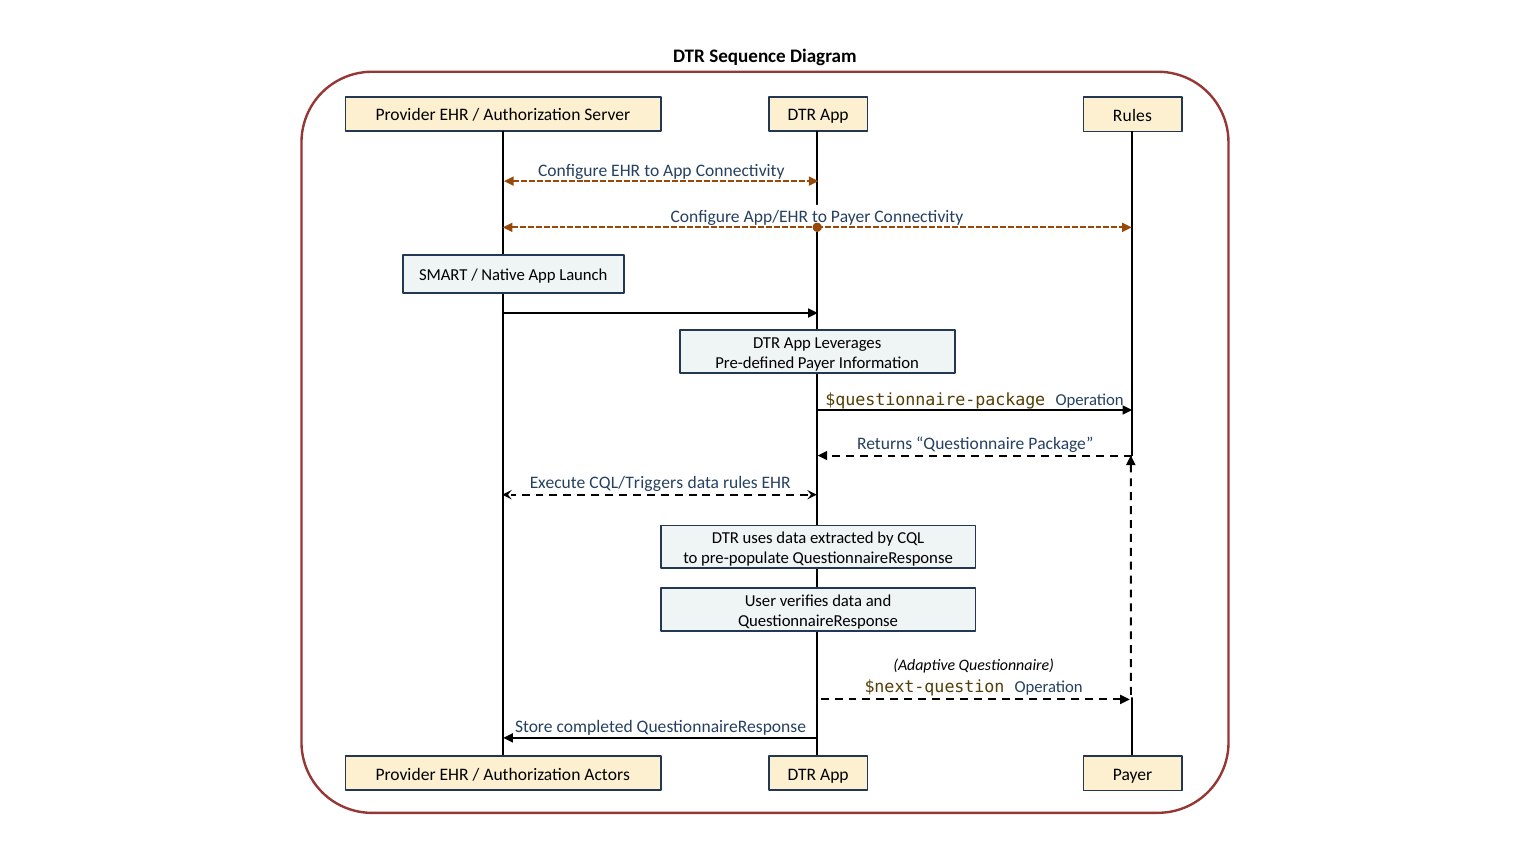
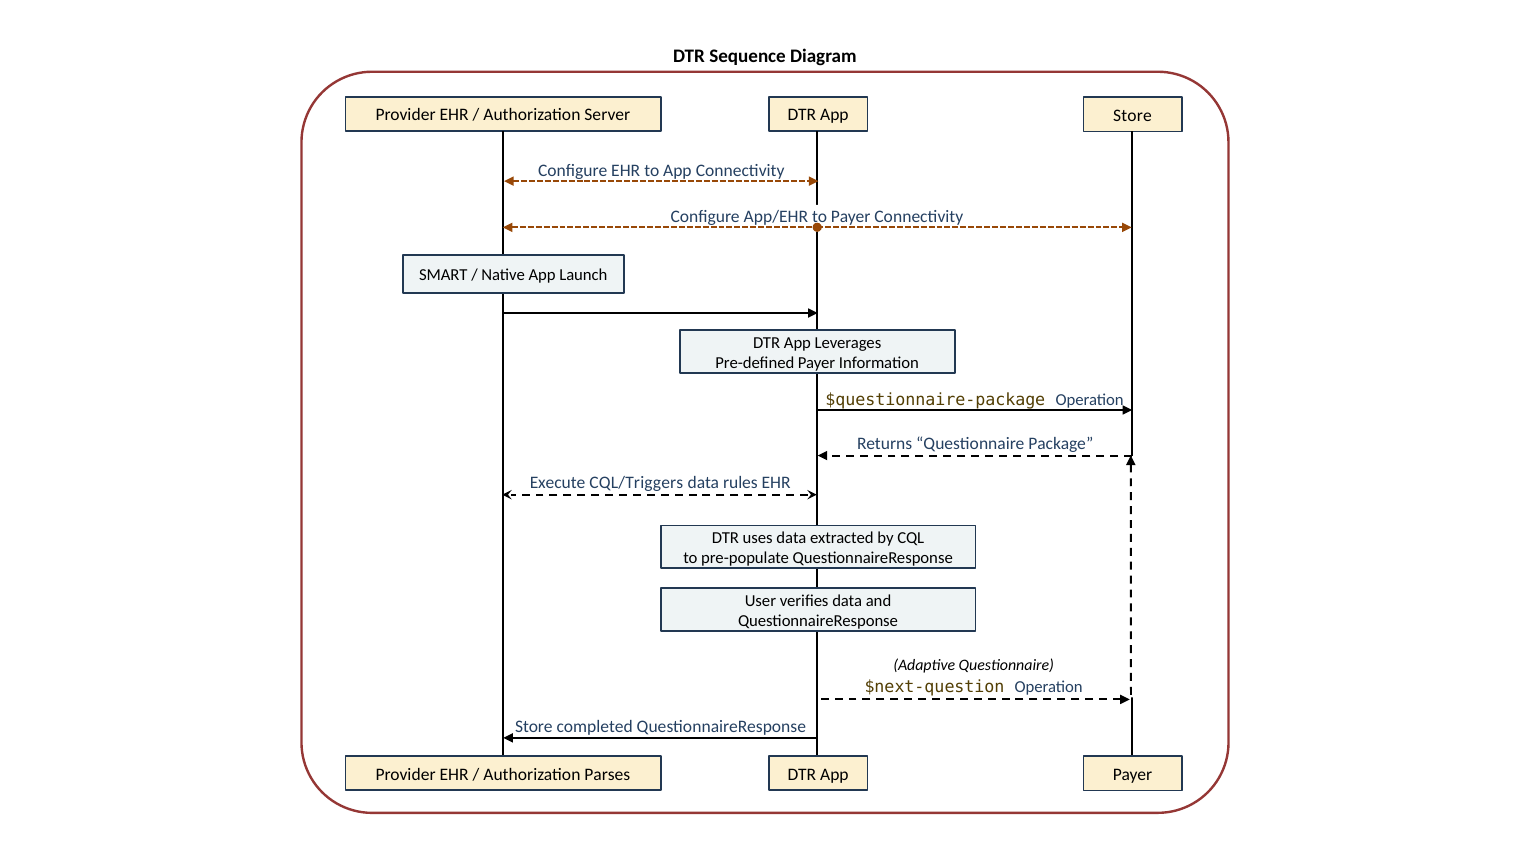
Rules: Rules -> Store (1132, 116)
Actors: Actors -> Parses (607, 775)
